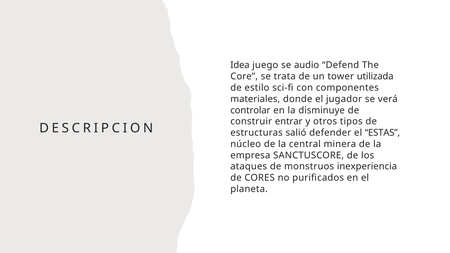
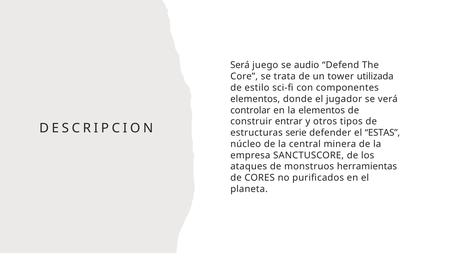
Idea: Idea -> Será (240, 65)
materiales: materiales -> elementos (255, 99)
la disminuye: disminuye -> elementos (322, 110)
salió: salió -> serie (296, 133)
inexperiencia: inexperiencia -> herramientas (367, 167)
